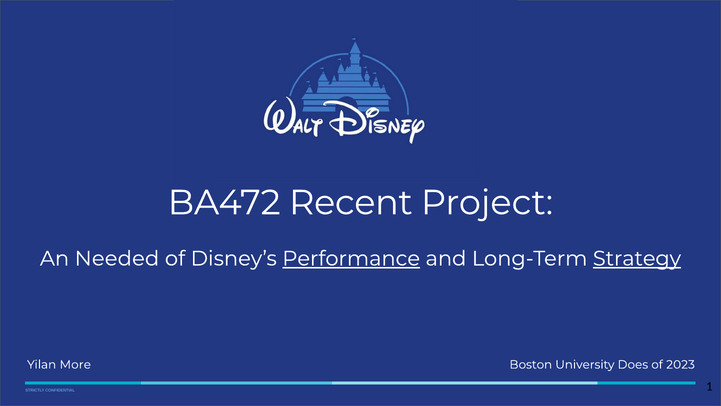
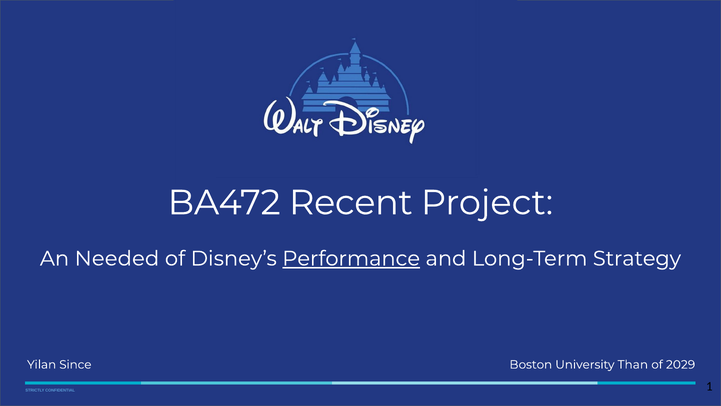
Strategy underline: present -> none (637, 258)
More: More -> Since (75, 364)
Does: Does -> Than (633, 364)
2023: 2023 -> 2029 (681, 364)
